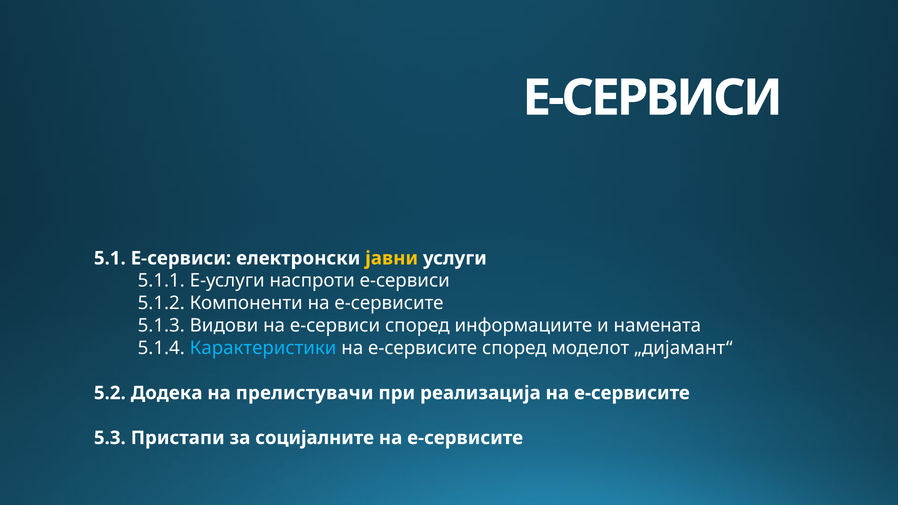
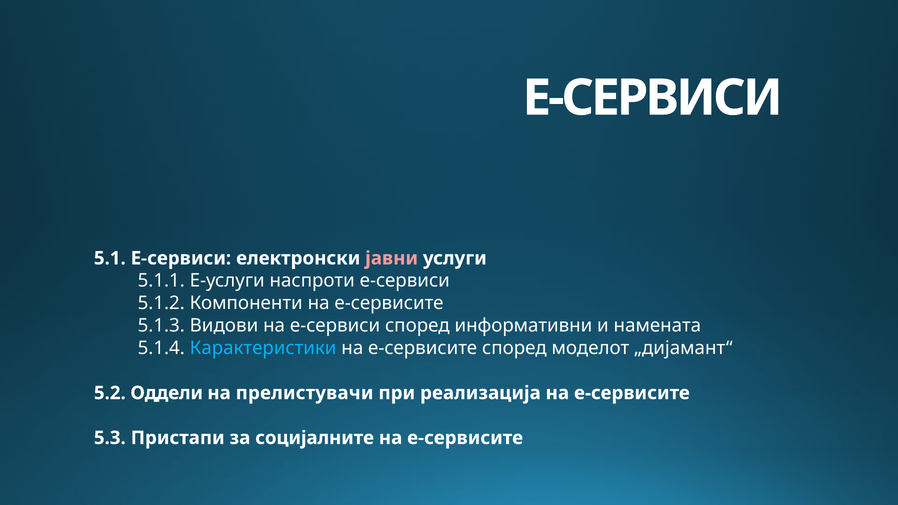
јавни colour: yellow -> pink (392, 258)
информациите: информациите -> информативни (523, 326)
Додека: Додека -> Оддели (167, 393)
